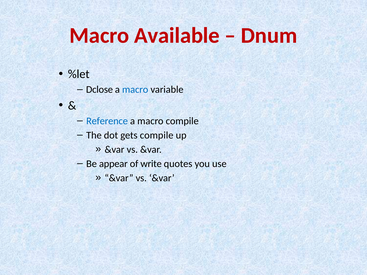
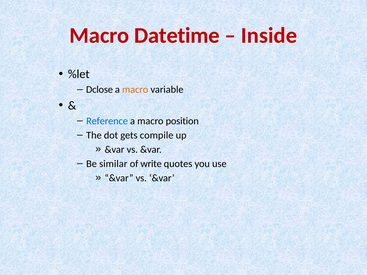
Available: Available -> Datetime (177, 36)
Dnum: Dnum -> Inside (269, 36)
macro colour: blue -> orange (135, 90)
macro compile: compile -> position (182, 121)
appear: appear -> similar (113, 164)
